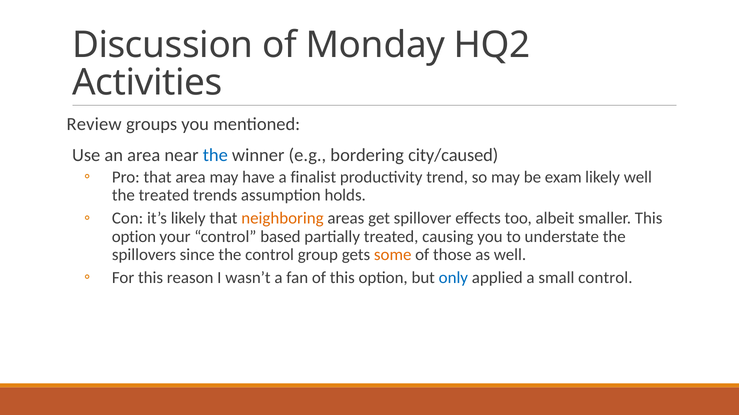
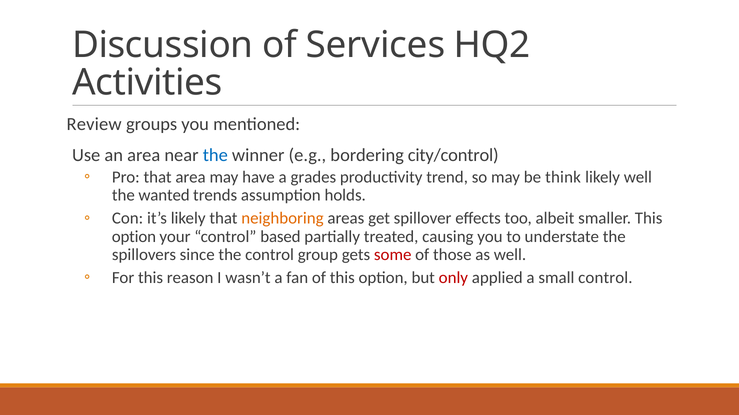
Monday: Monday -> Services (375, 45)
city/caused: city/caused -> city/control (453, 155)
finalist: finalist -> grades (313, 177)
exam: exam -> think (563, 177)
the treated: treated -> wanted (164, 196)
some colour: orange -> red (393, 255)
only colour: blue -> red (453, 278)
